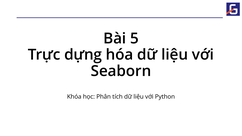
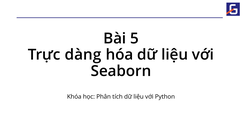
dựng: dựng -> dàng (83, 55)
